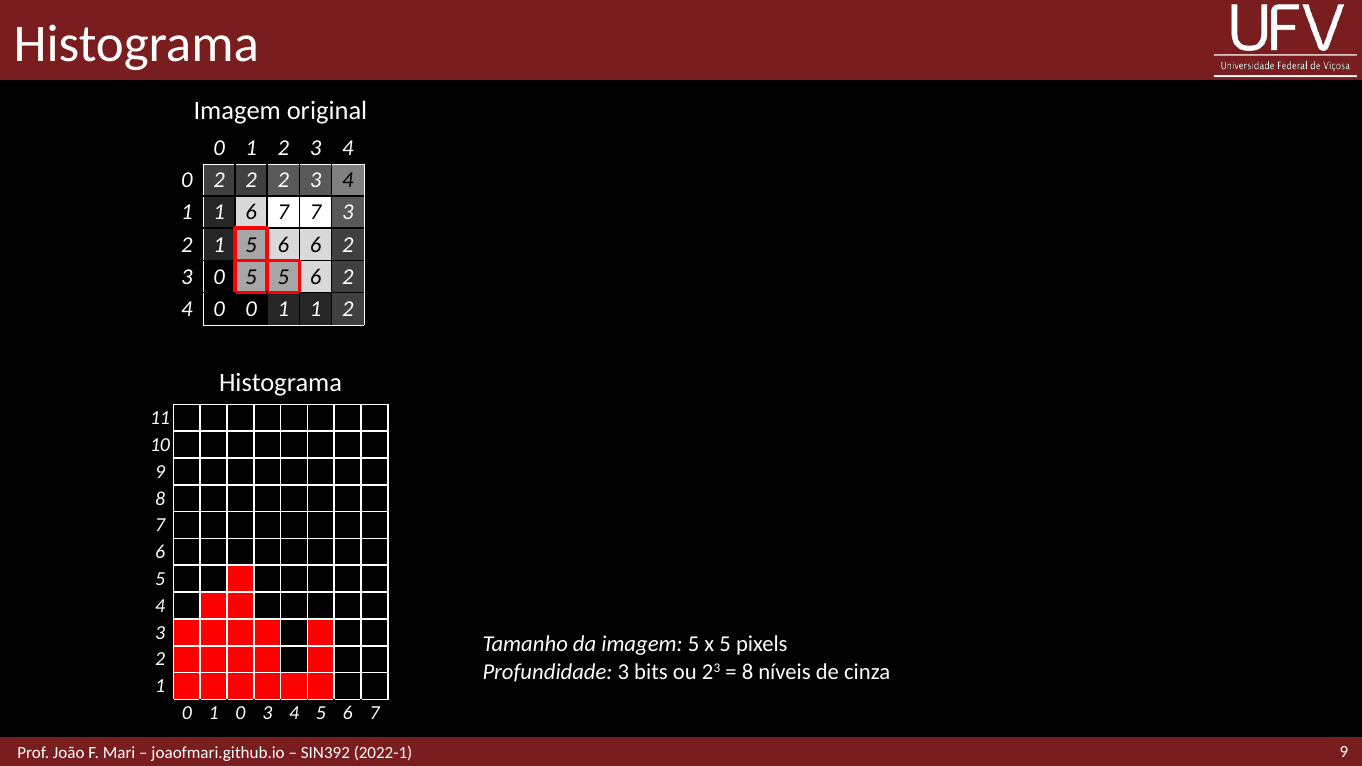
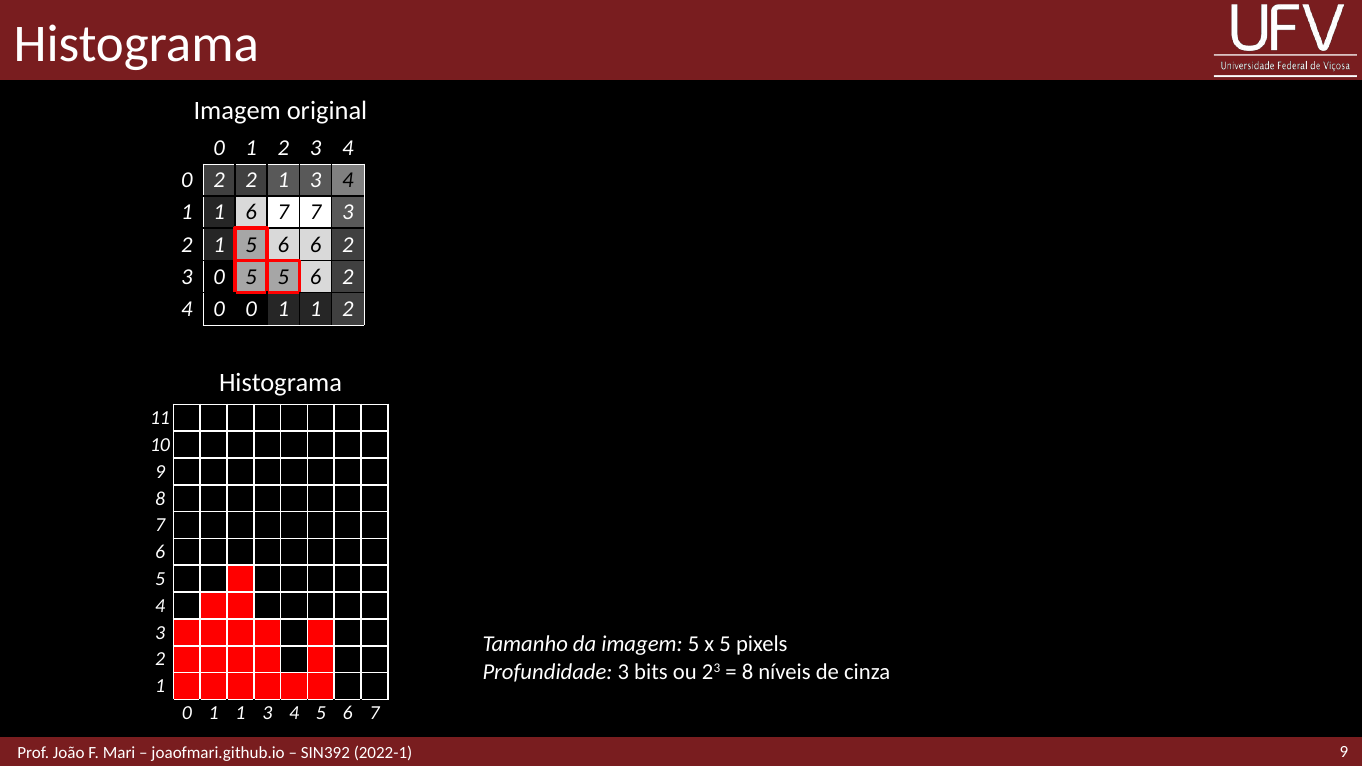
2 2 2: 2 -> 1 (283, 180)
0: 0 -> 1 (240, 713)
